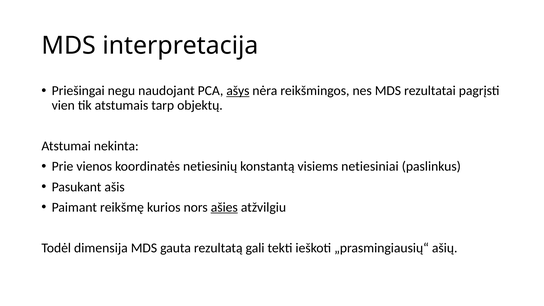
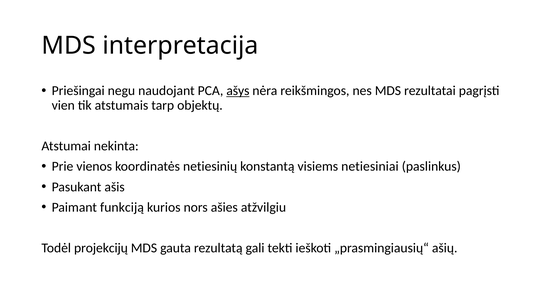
reikšmę: reikšmę -> funkciją (122, 207)
ašies underline: present -> none (224, 207)
dimensija: dimensija -> projekcijų (101, 248)
